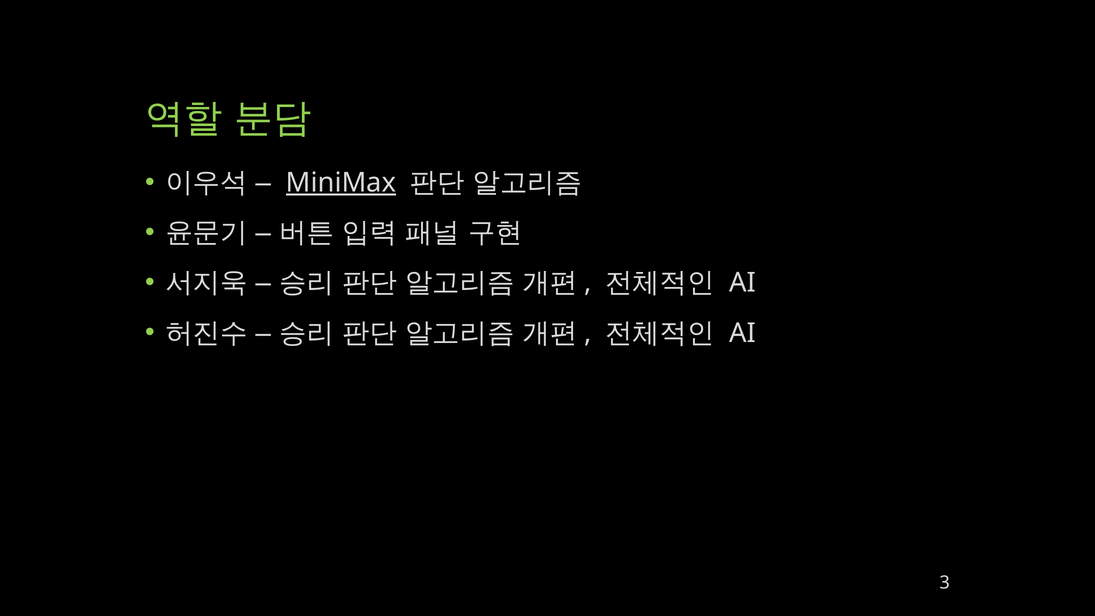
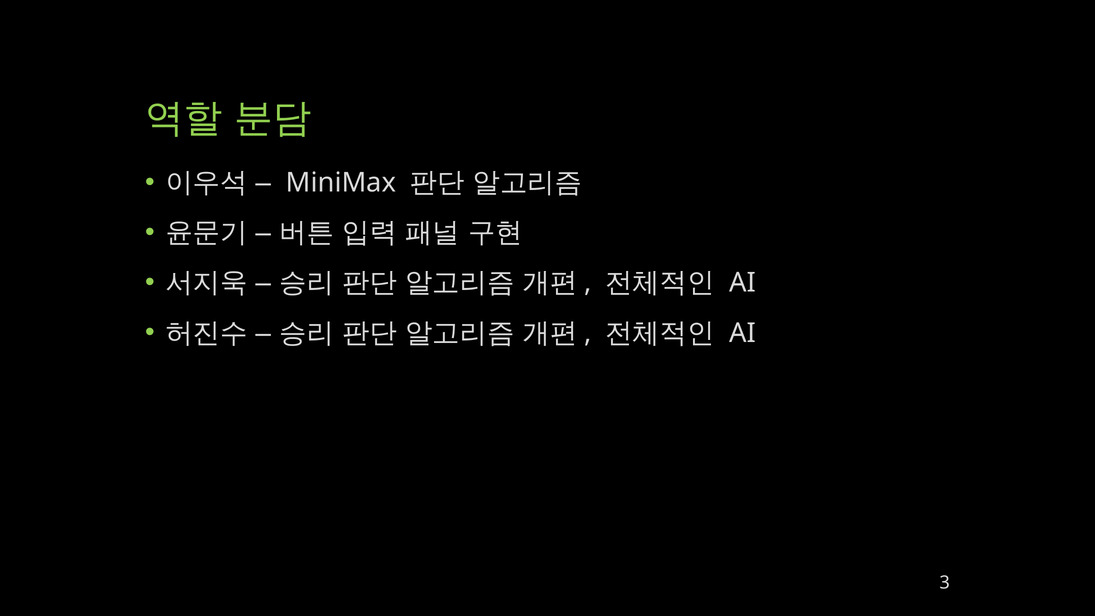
MiniMax underline: present -> none (341, 183)
